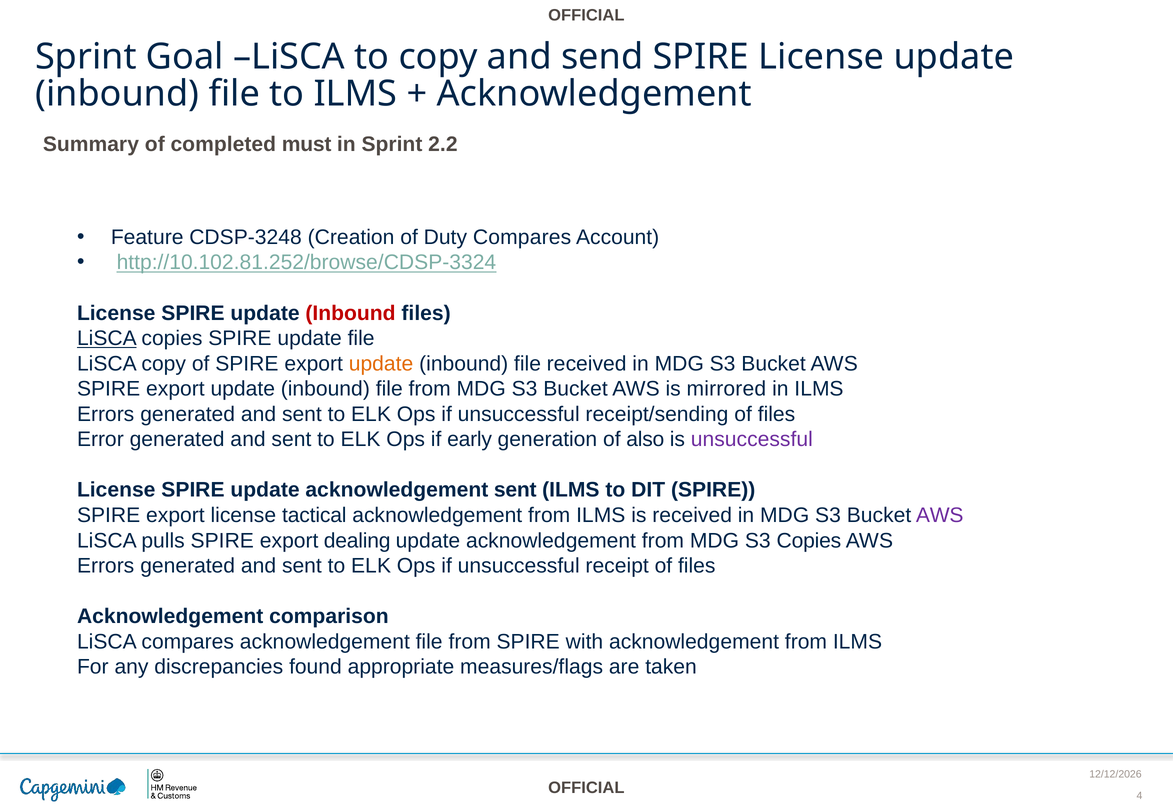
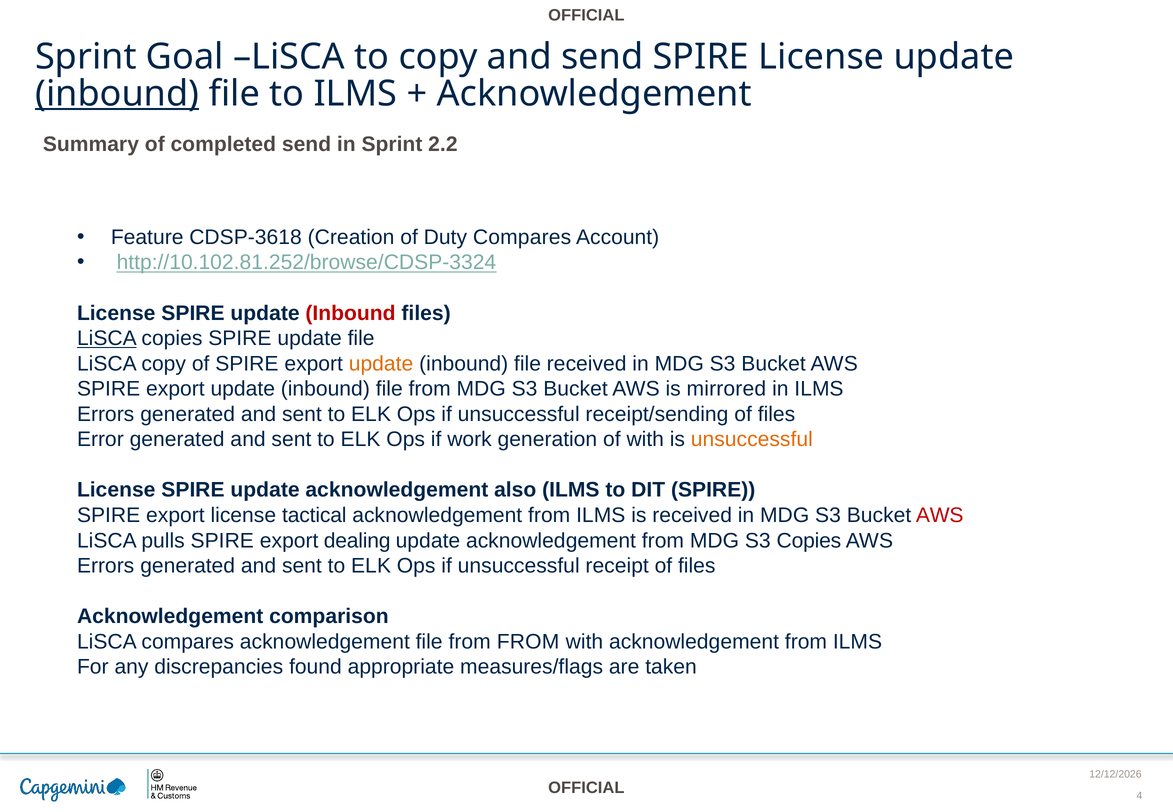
inbound underline: none -> present (117, 94)
completed must: must -> send (306, 144)
CDSP-3248: CDSP-3248 -> CDSP-3618 (245, 237)
early: early -> work (469, 439)
of also: also -> with (645, 439)
unsuccessful colour: purple -> orange (752, 439)
acknowledgement sent: sent -> also (515, 490)
AWS colour: purple -> red (940, 515)
from SPIRE: SPIRE -> FROM (528, 642)
